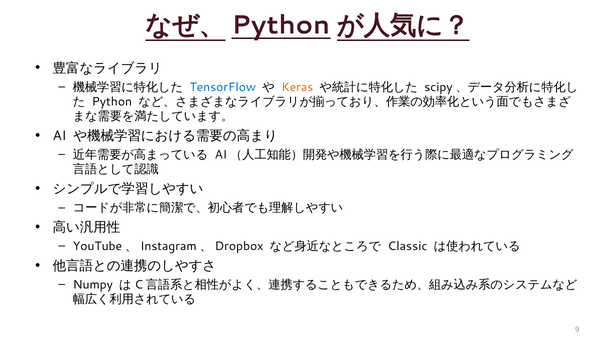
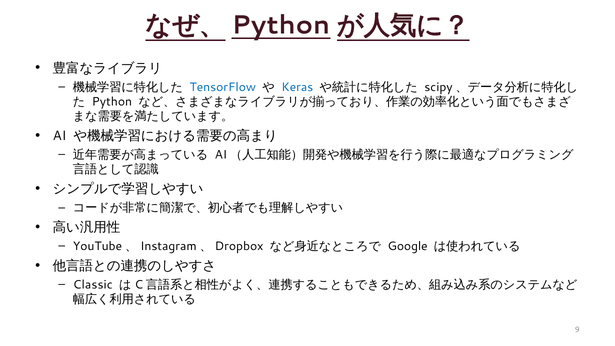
Keras colour: orange -> blue (297, 87)
Classic: Classic -> Google (408, 246)
Numpy: Numpy -> Classic (93, 285)
